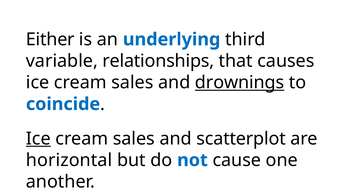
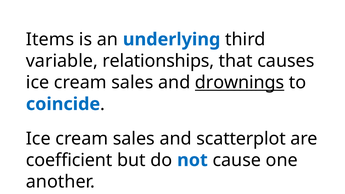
Either: Either -> Items (50, 39)
Ice underline: present -> none (38, 139)
horizontal: horizontal -> coefficient (69, 160)
